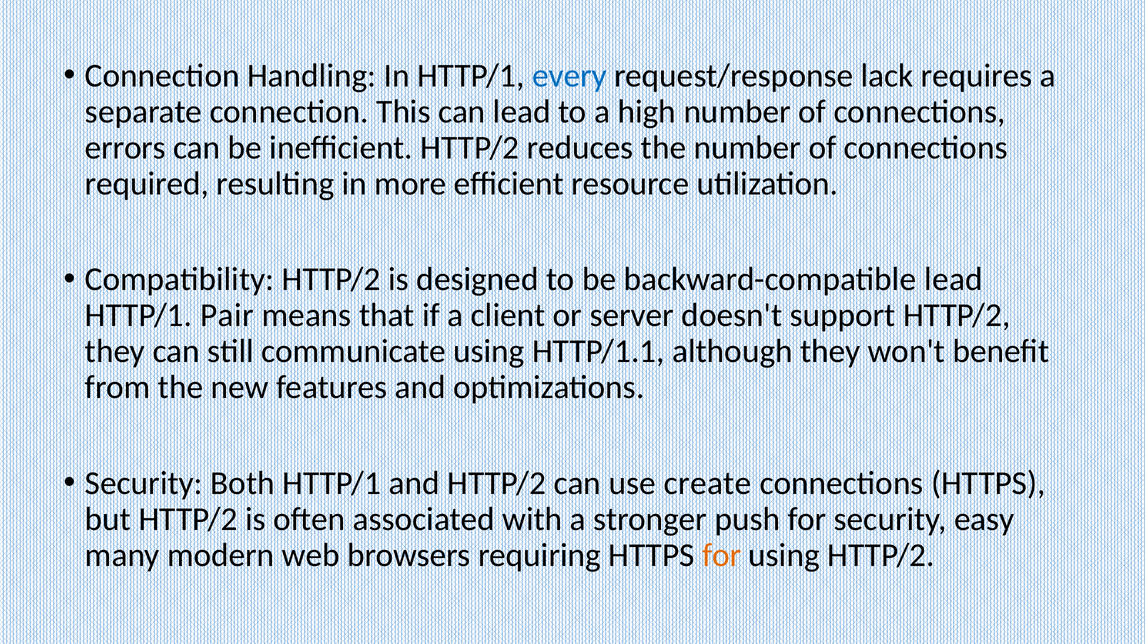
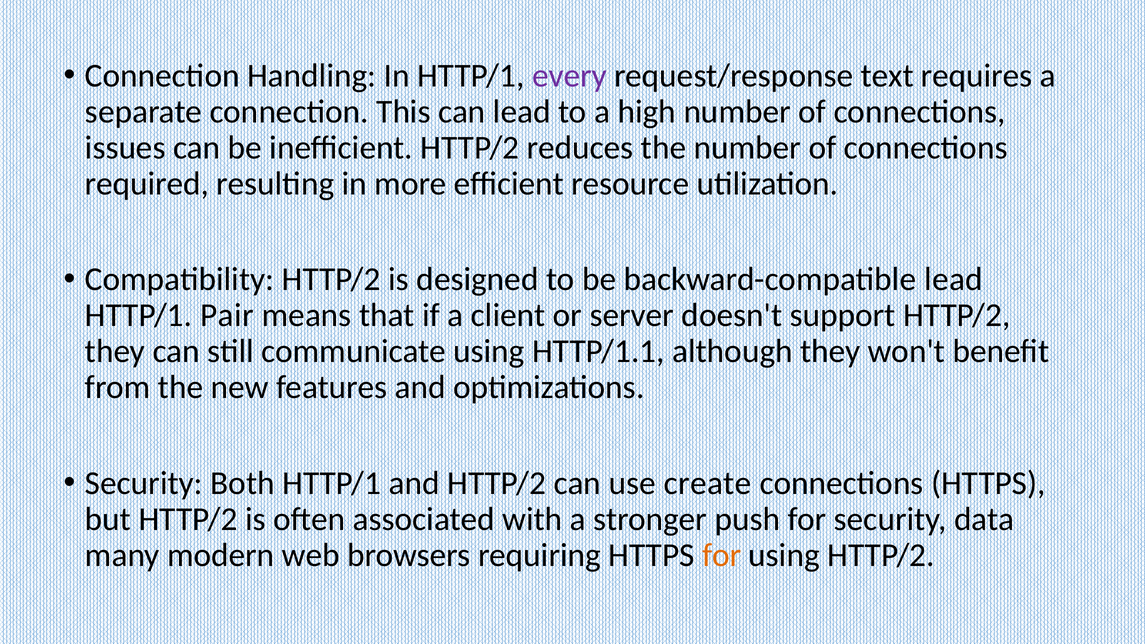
every colour: blue -> purple (569, 75)
lack: lack -> text (887, 75)
errors: errors -> issues (125, 148)
easy: easy -> data (984, 519)
